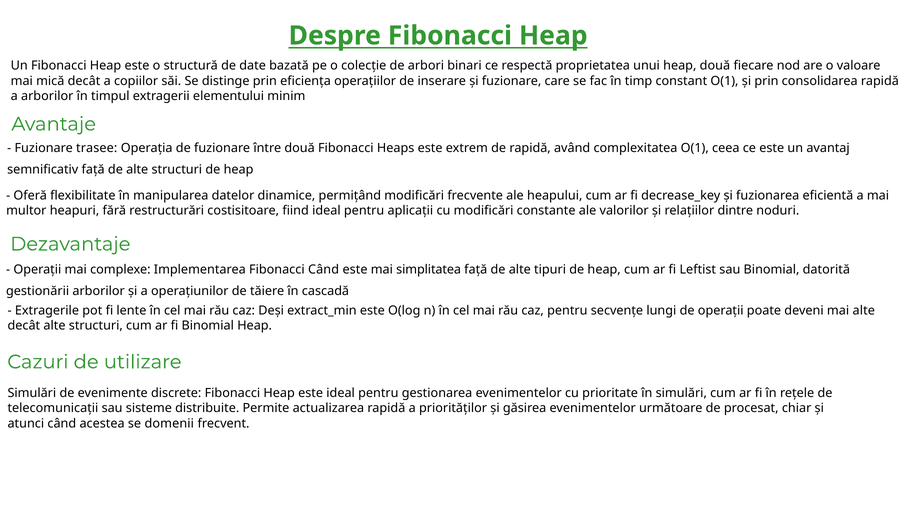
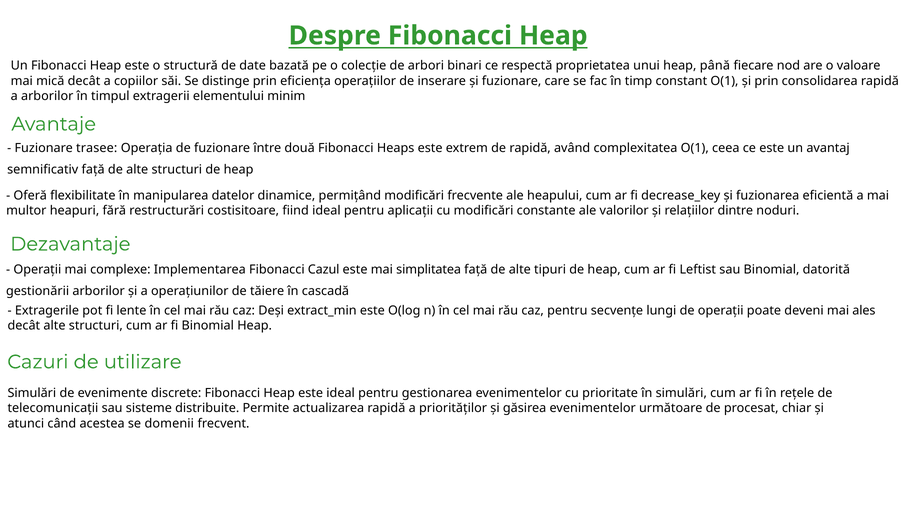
heap două: două -> până (715, 66)
Fibonacci Când: Când -> Cazul (324, 270)
mai alte: alte -> ales (864, 311)
